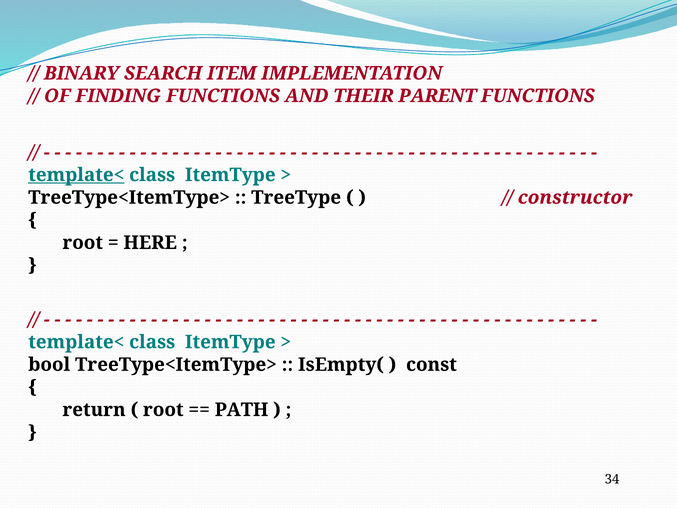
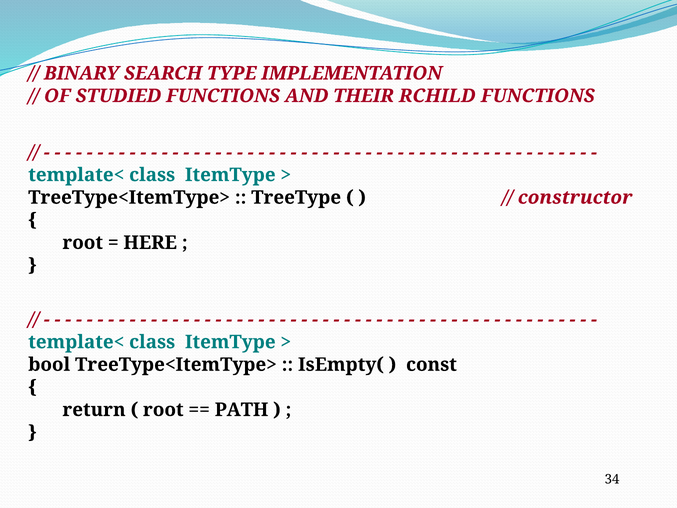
ITEM: ITEM -> TYPE (232, 73)
FINDING: FINDING -> STUDIED (118, 96)
PARENT: PARENT -> RCHILD (437, 96)
template< underline: present -> none (76, 175)
